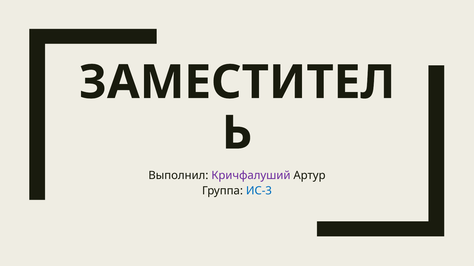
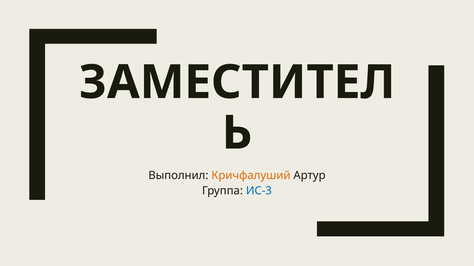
Кричфалуший colour: purple -> orange (251, 176)
